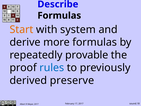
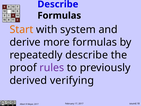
repeatedly provable: provable -> describe (87, 55)
rules colour: blue -> purple (52, 68)
preserve: preserve -> verifying (72, 80)
